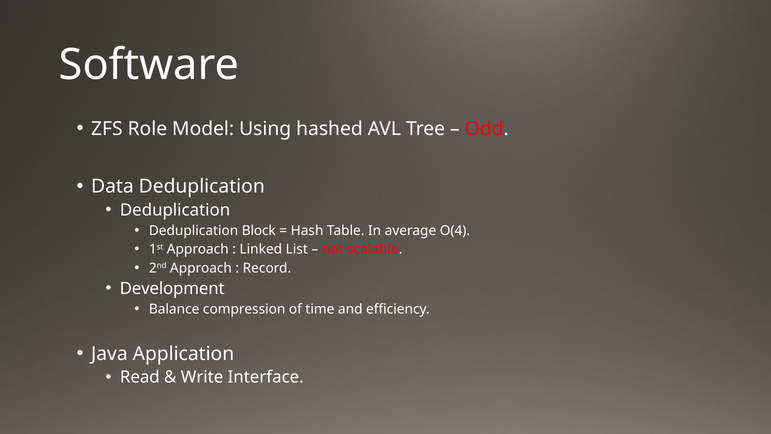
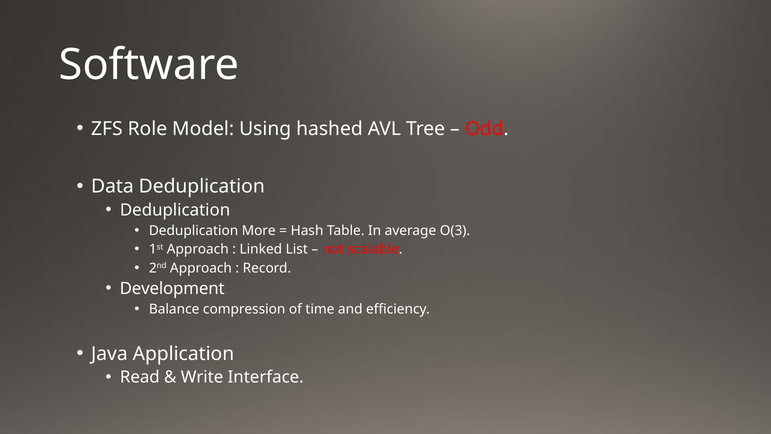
Block: Block -> More (259, 230)
O(4: O(4 -> O(3 (455, 230)
